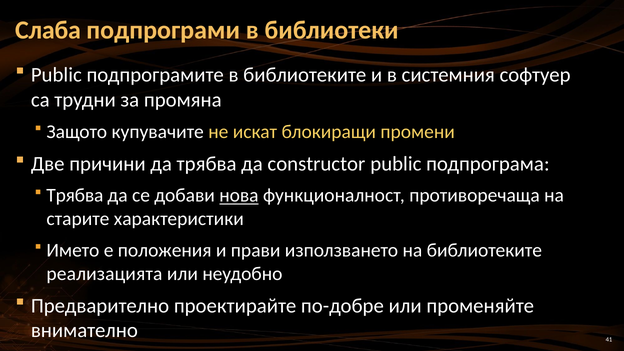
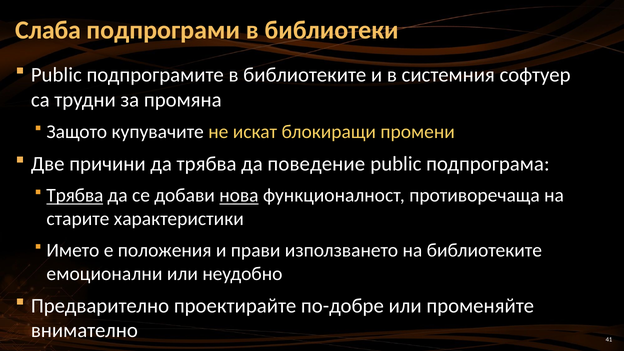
constructor: constructor -> поведение (316, 164)
Трябва underline: none -> present (75, 196)
реализацията: реализацията -> емоционални (104, 274)
